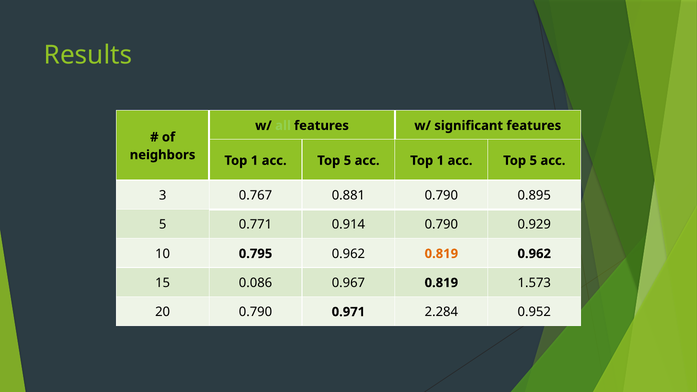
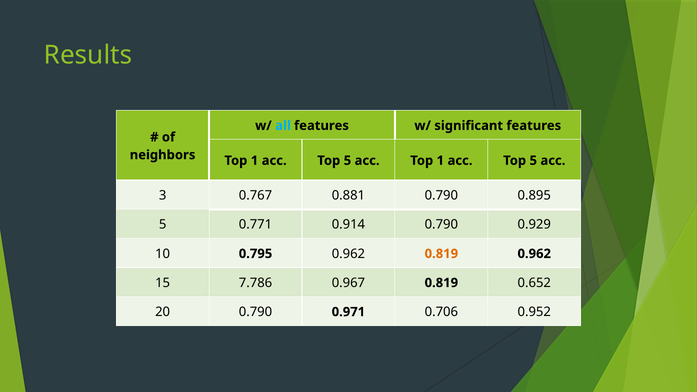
all colour: light green -> light blue (283, 126)
0.086: 0.086 -> 7.786 (256, 283)
1.573: 1.573 -> 0.652 (534, 283)
2.284: 2.284 -> 0.706 (441, 312)
